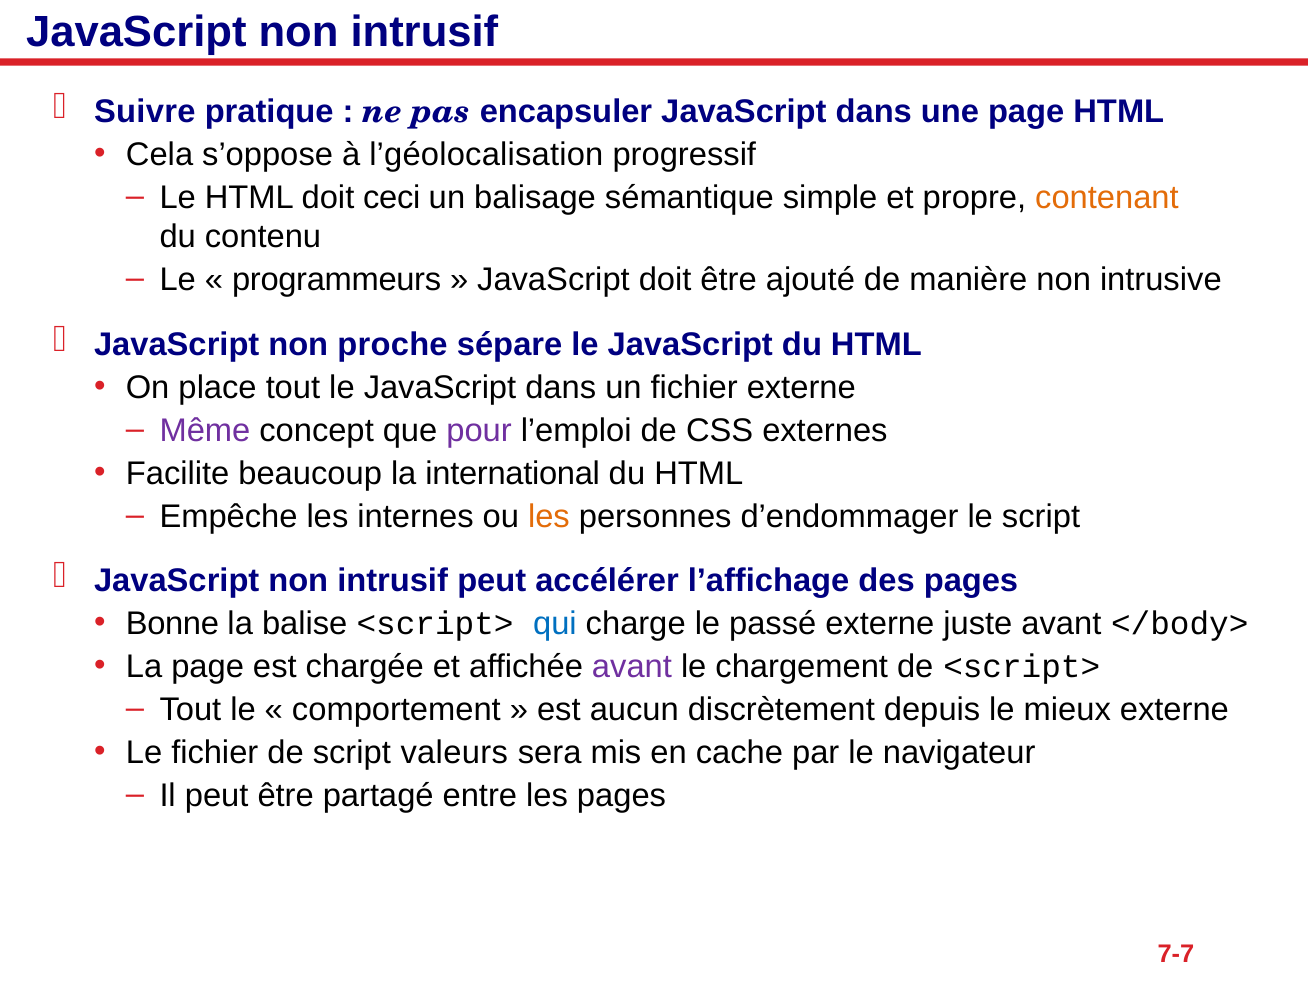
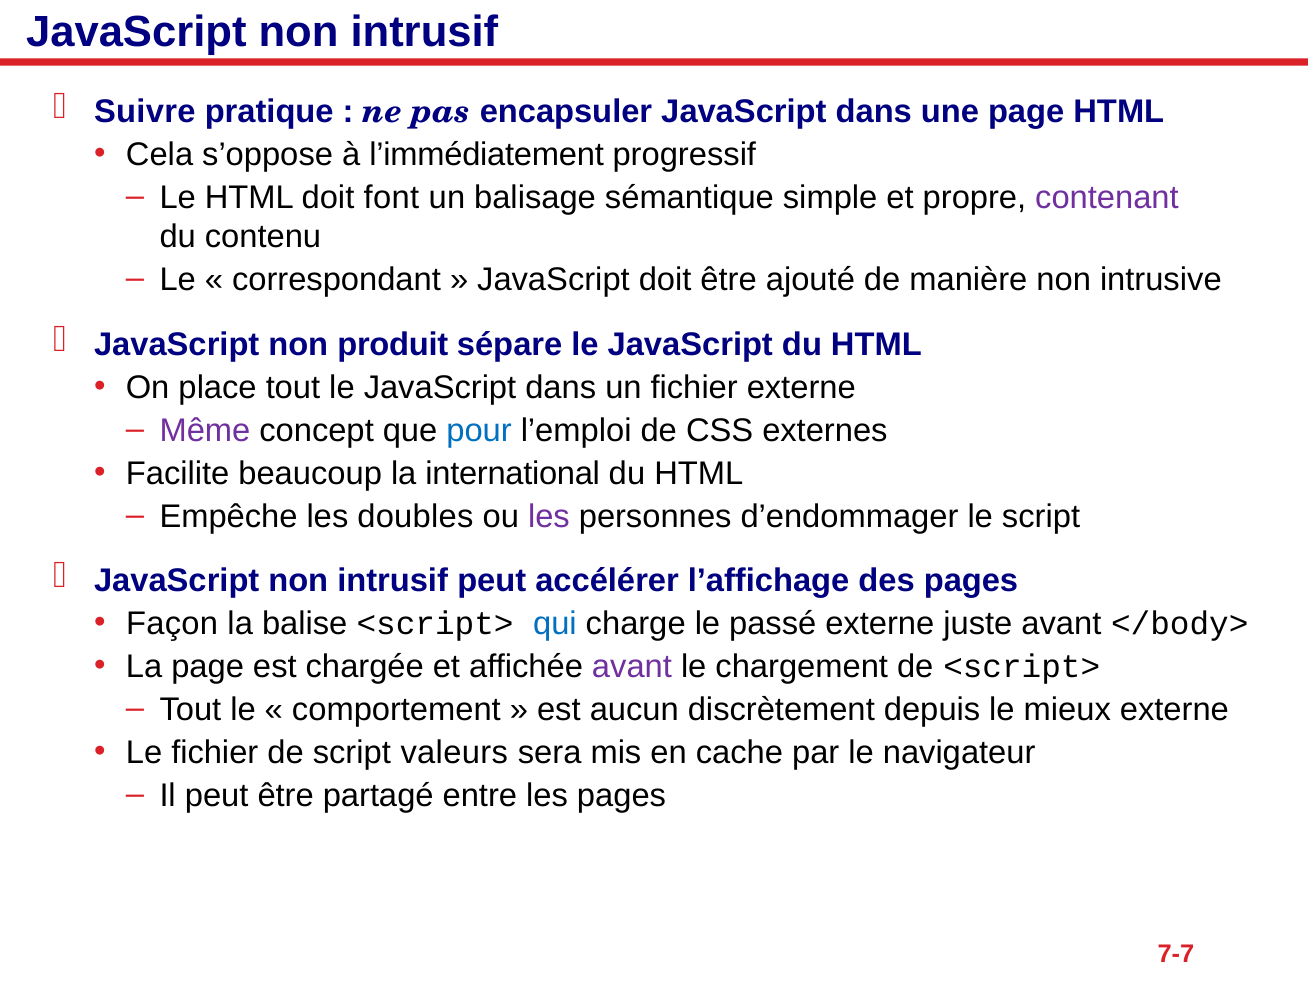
l’géolocalisation: l’géolocalisation -> l’immédiatement (487, 155)
ceci: ceci -> font (391, 198)
contenant colour: orange -> purple (1107, 198)
programmeurs: programmeurs -> correspondant (336, 280)
proche: proche -> produit (393, 345)
pour colour: purple -> blue (479, 430)
internes: internes -> doubles (415, 516)
les colour: orange -> purple (549, 516)
Bonne: Bonne -> Façon (172, 624)
